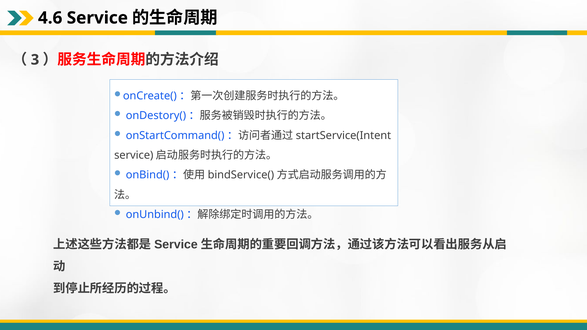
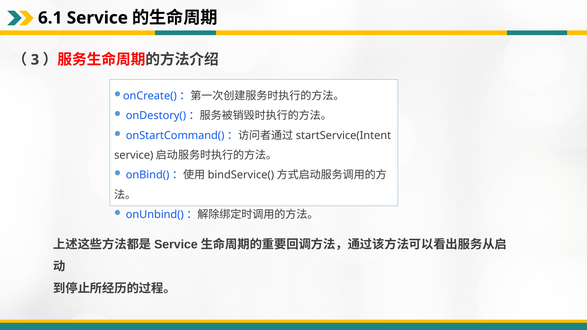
4.6: 4.6 -> 6.1 (50, 18)
